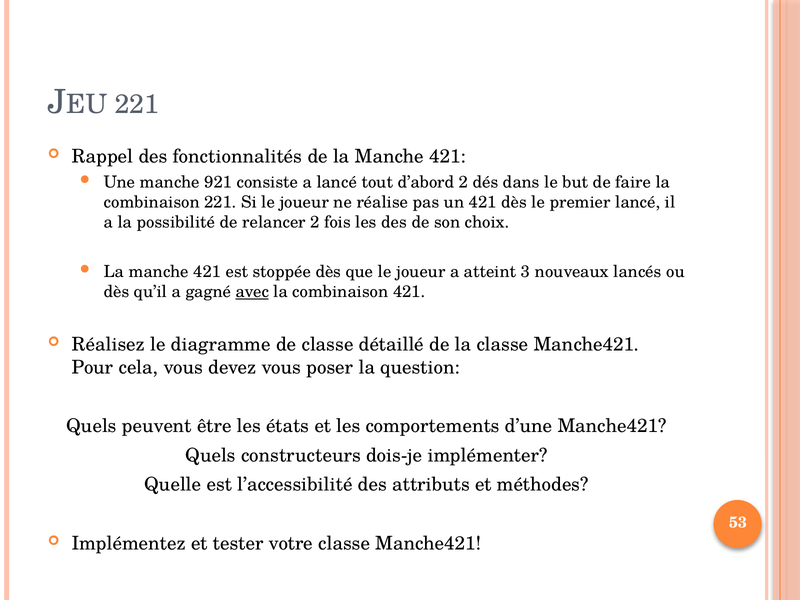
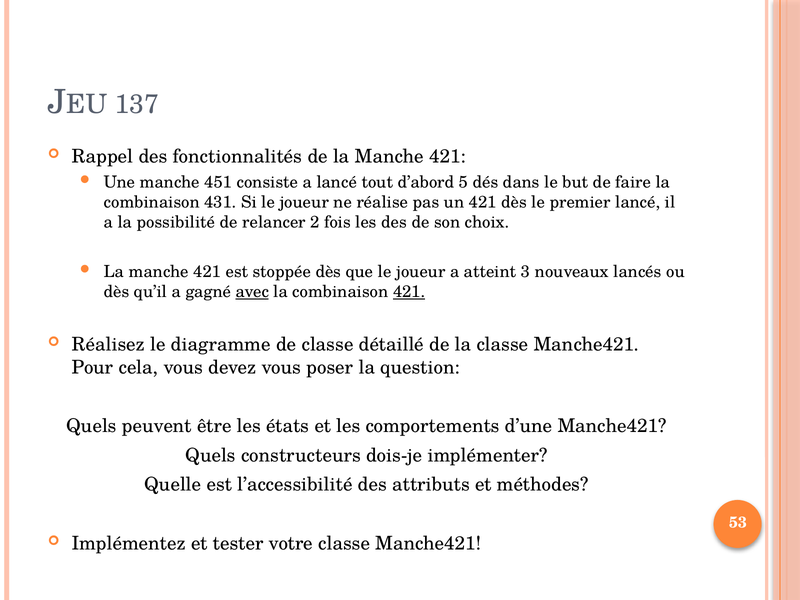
221: 221 -> 137 (137, 105)
921: 921 -> 451 (218, 182)
d’abord 2: 2 -> 5 (464, 182)
combinaison 221: 221 -> 431 (220, 202)
421 underline: none -> present (409, 292)
